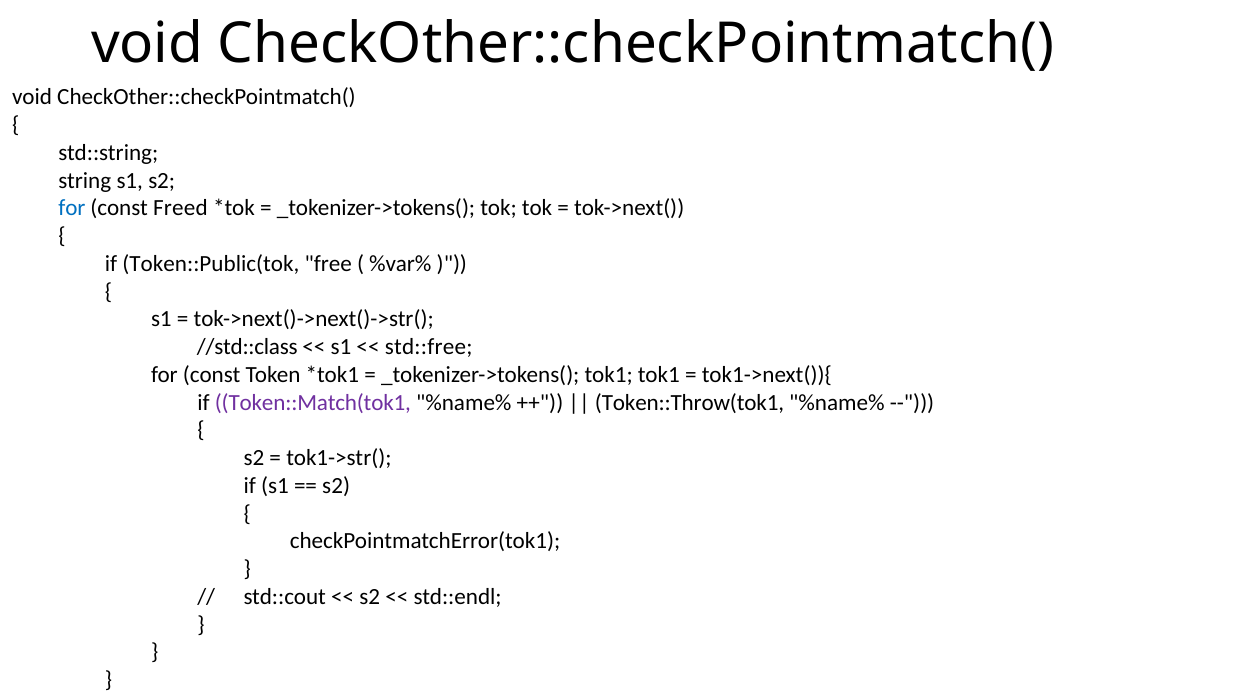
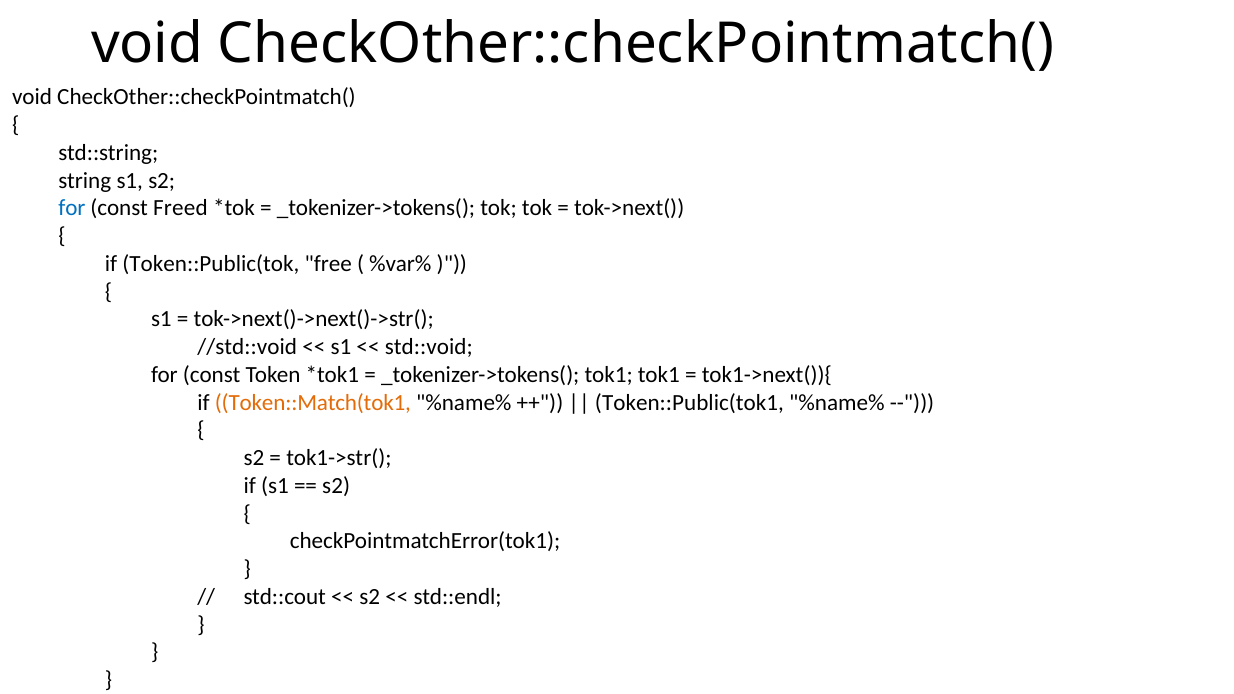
//std::class: //std::class -> //std::void (247, 347)
std::free: std::free -> std::void (429, 347)
Token::Match(tok1 colour: purple -> orange (313, 403)
Token::Throw(tok1: Token::Throw(tok1 -> Token::Public(tok1 (689, 403)
